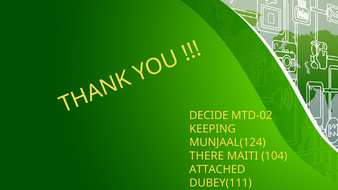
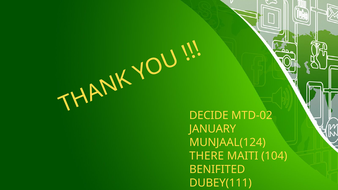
KEEPING: KEEPING -> JANUARY (213, 129)
ATTACHED: ATTACHED -> BENIFITED (217, 170)
